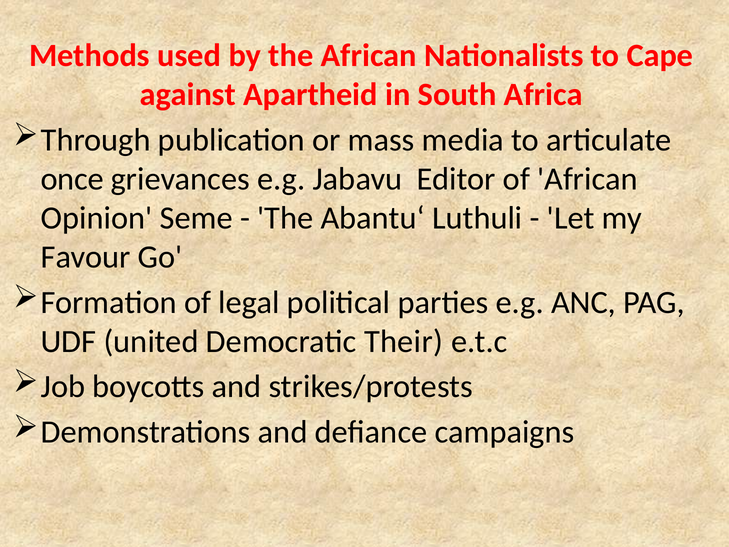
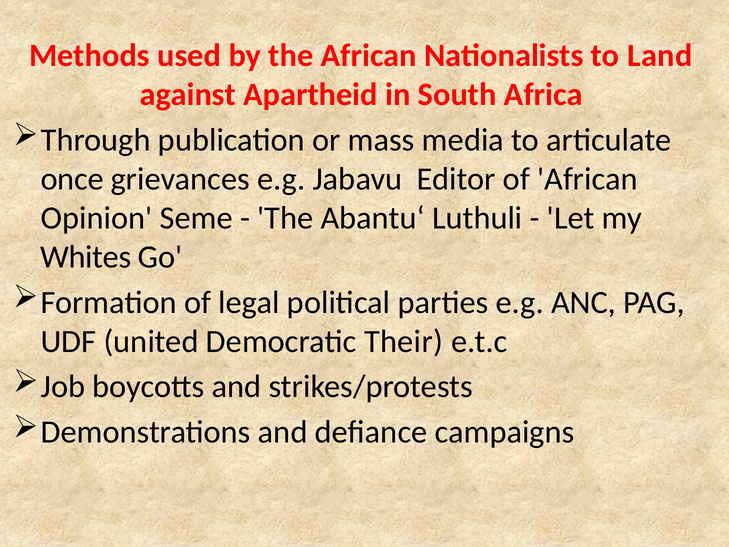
Cape: Cape -> Land (660, 56)
Favour: Favour -> Whites (86, 257)
